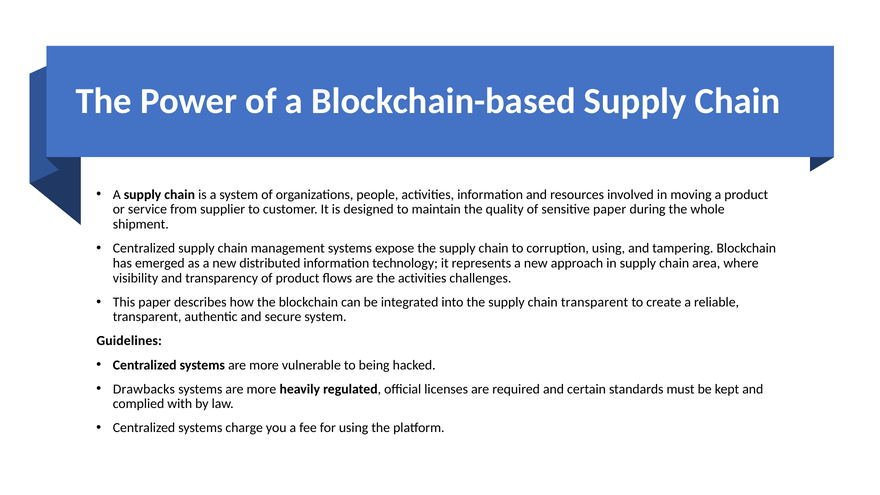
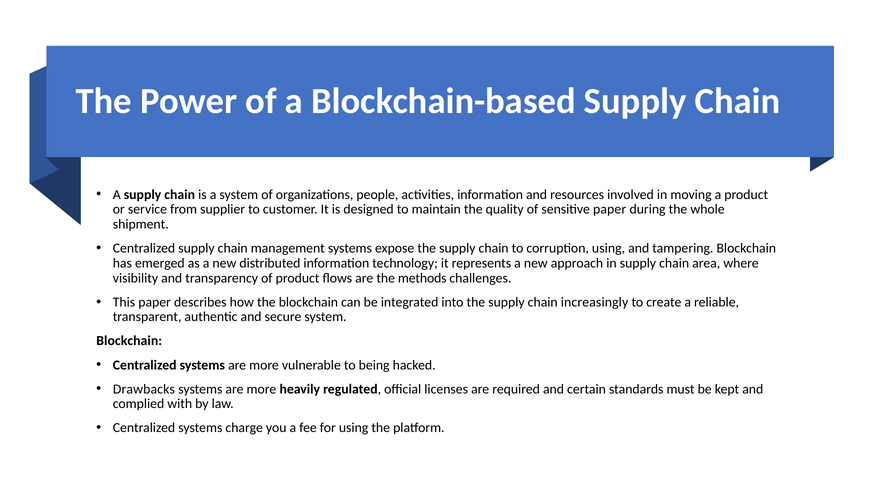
the activities: activities -> methods (422, 278)
chain transparent: transparent -> increasingly (595, 302)
Guidelines: Guidelines -> Blockchain (129, 341)
